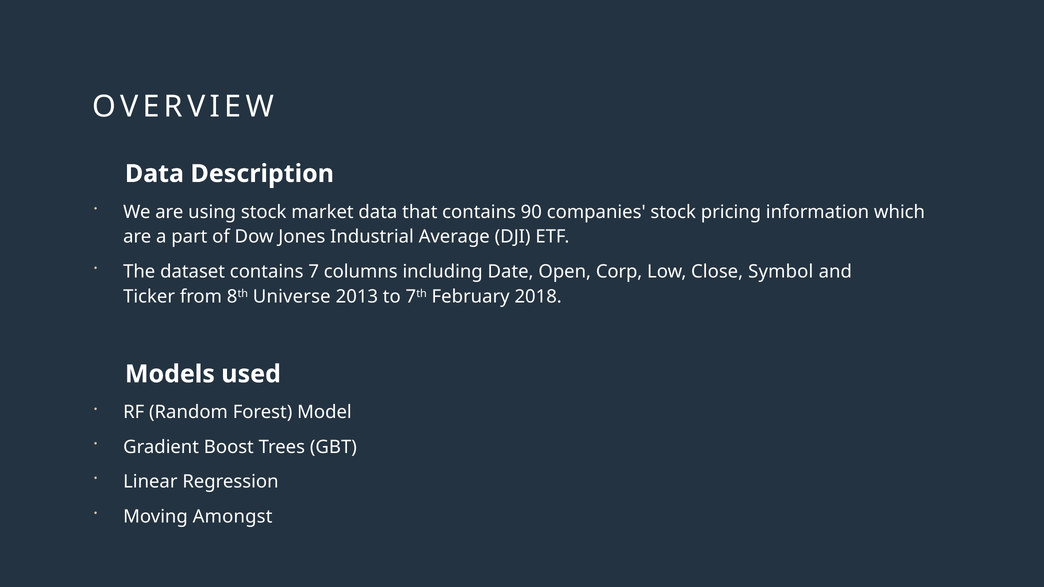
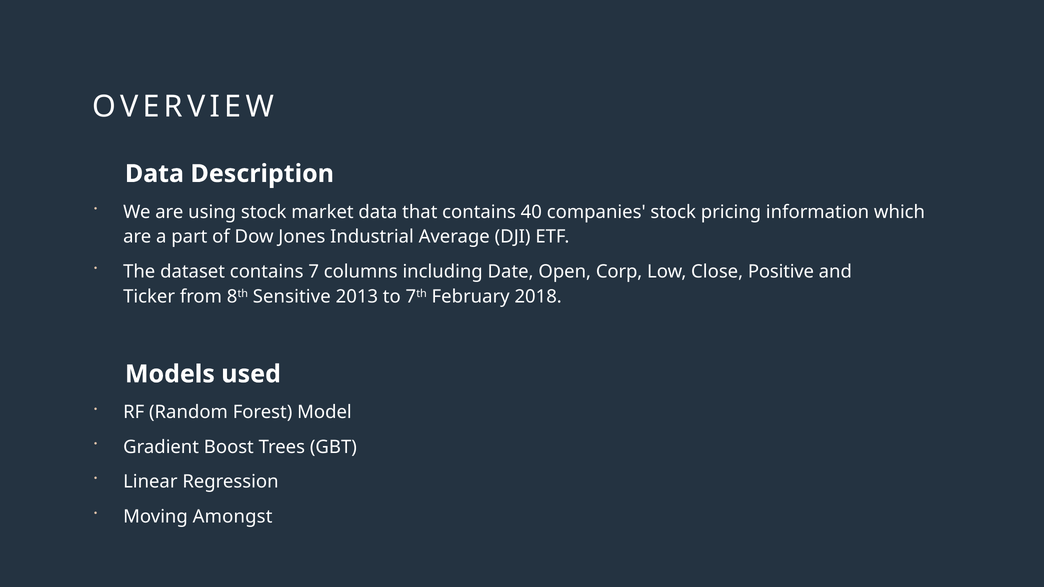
90: 90 -> 40 (531, 212)
Symbol: Symbol -> Positive (781, 272)
Universe: Universe -> Sensitive (292, 297)
